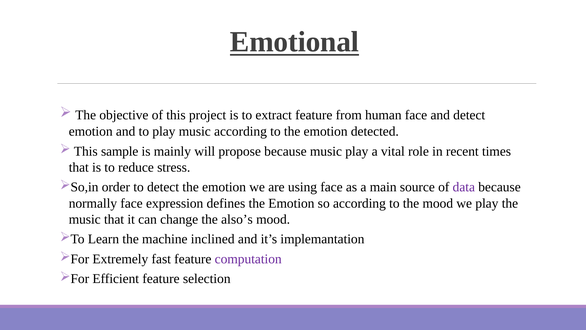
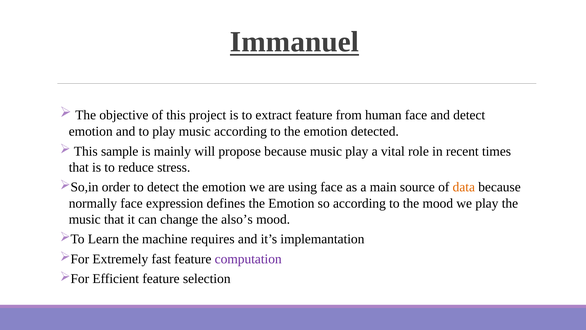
Emotional: Emotional -> Immanuel (294, 42)
data colour: purple -> orange (464, 187)
inclined: inclined -> requires (213, 239)
